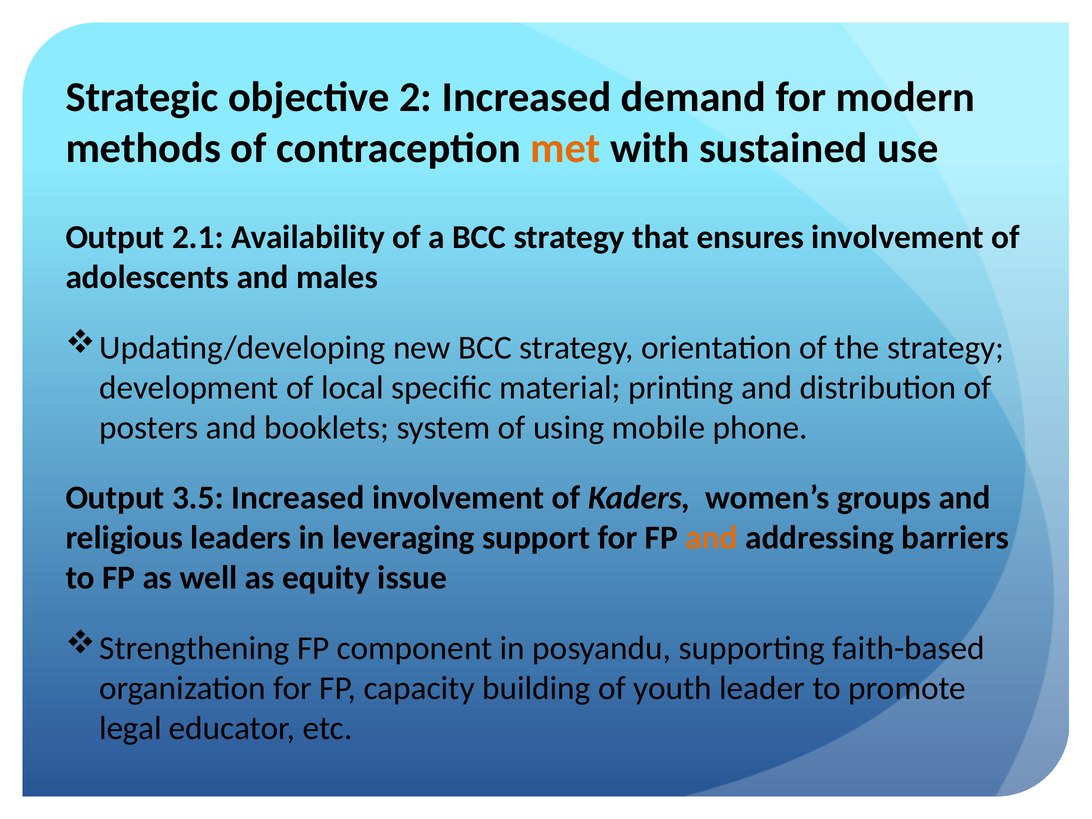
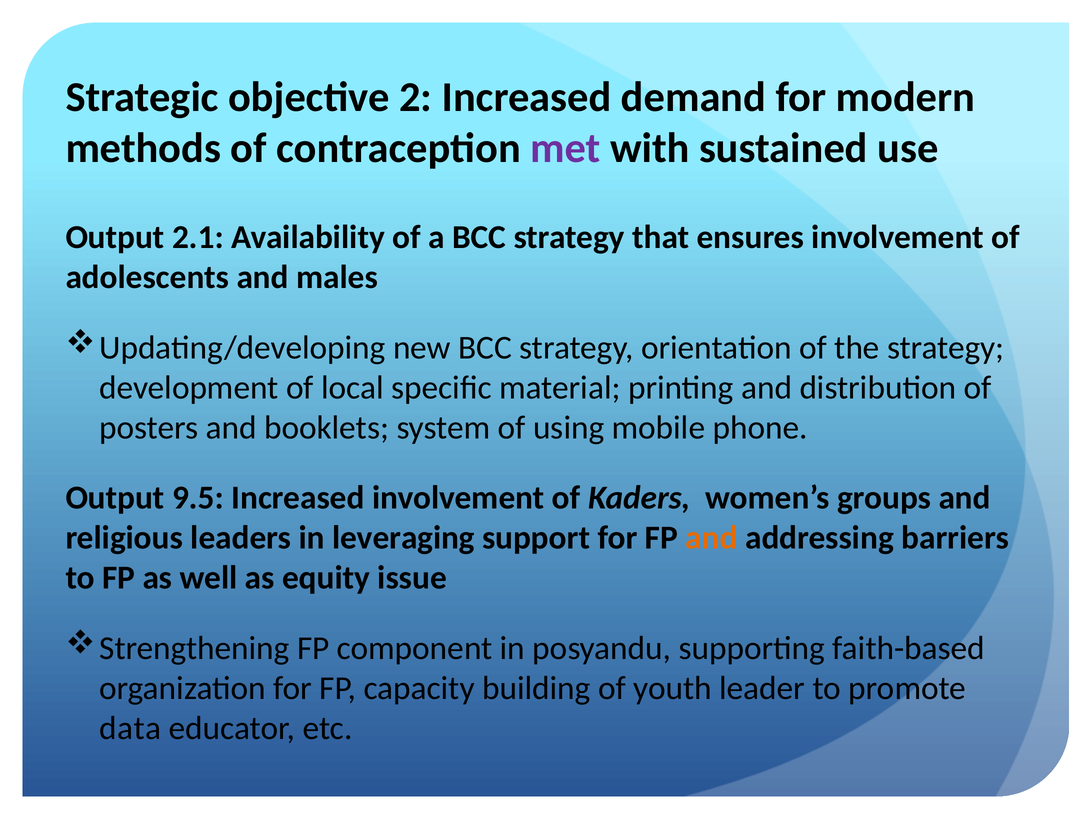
met colour: orange -> purple (565, 148)
3.5: 3.5 -> 9.5 (198, 498)
legal: legal -> data (130, 728)
